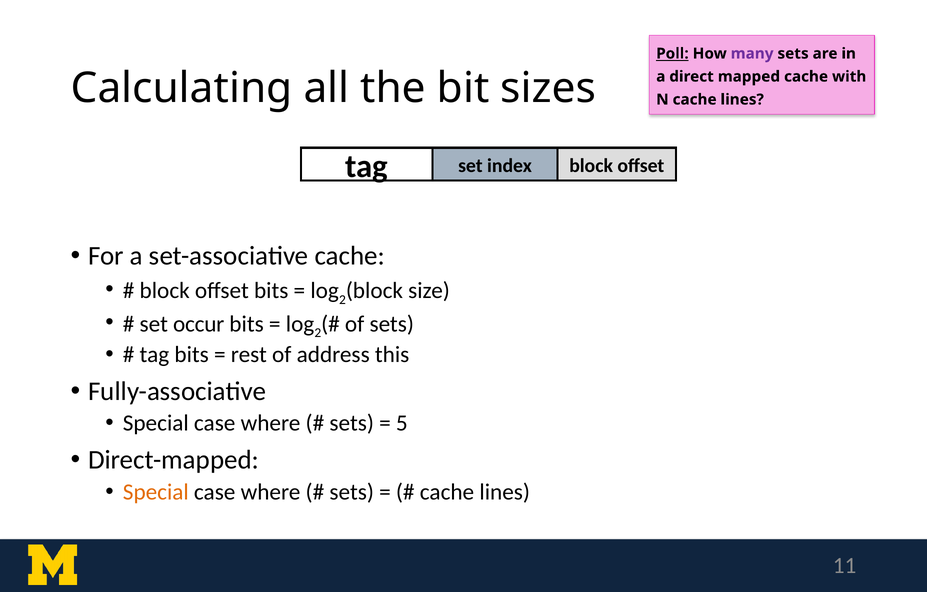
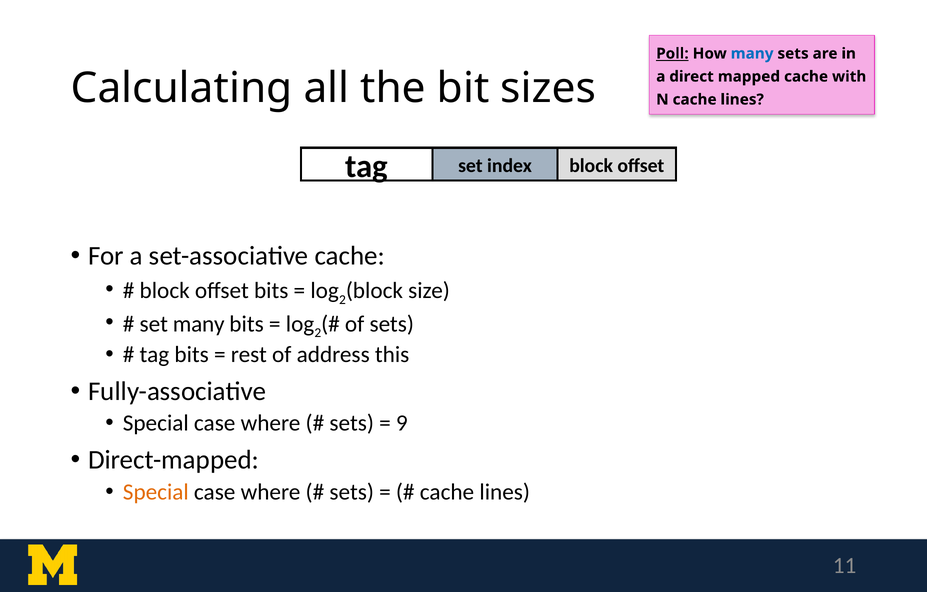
many colour: purple -> blue (752, 54)
set occur: occur -> many (199, 324)
5: 5 -> 9 (402, 423)
